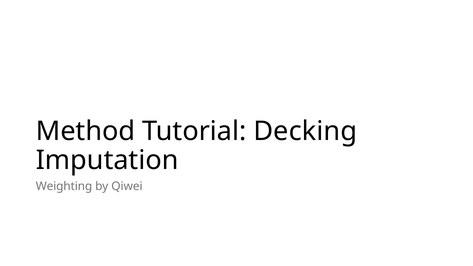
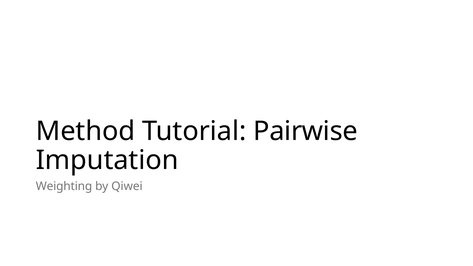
Decking: Decking -> Pairwise (305, 131)
